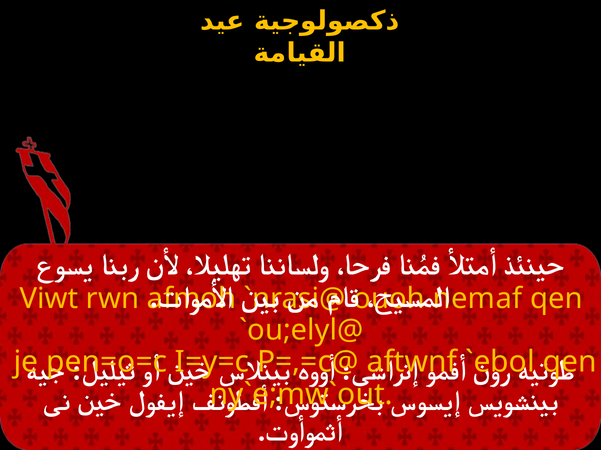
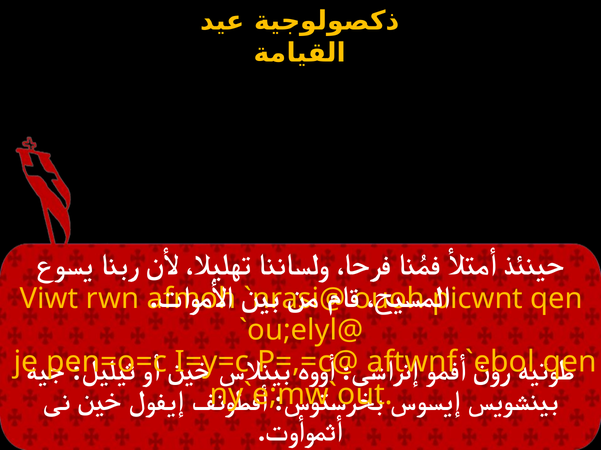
nemaf: nemaf -> picwnt (478, 299)
